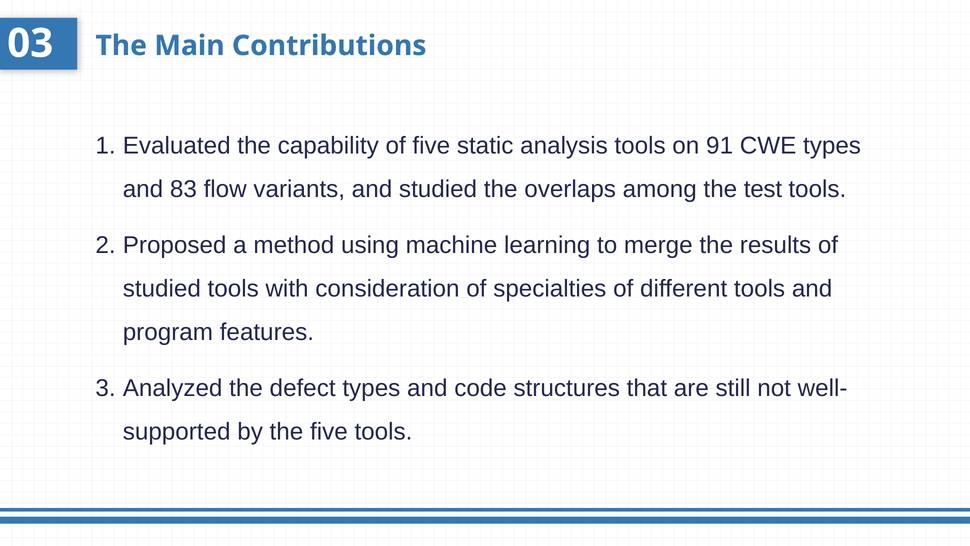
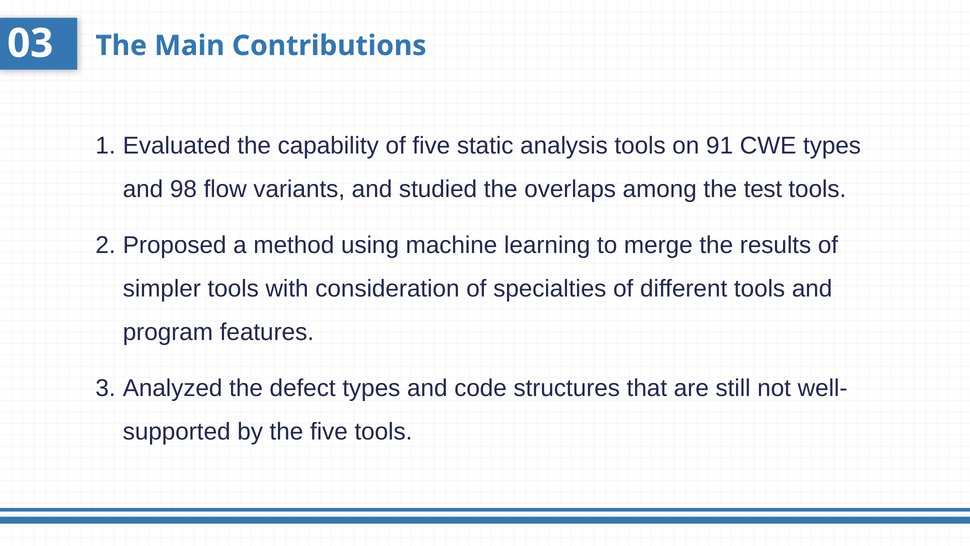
83: 83 -> 98 (183, 189)
studied: studied -> simpler (162, 289)
